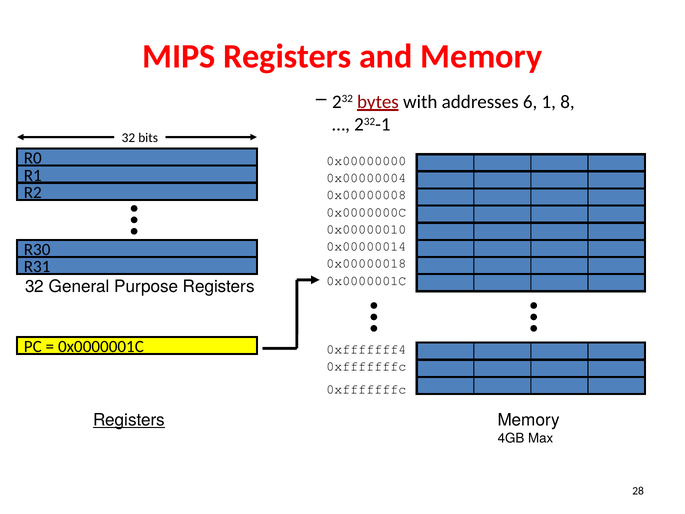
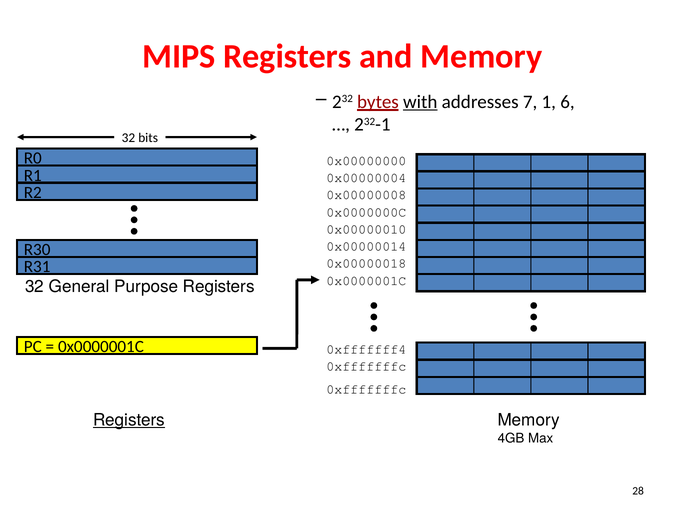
with underline: none -> present (420, 102)
6: 6 -> 7 (530, 102)
8: 8 -> 6 (568, 102)
